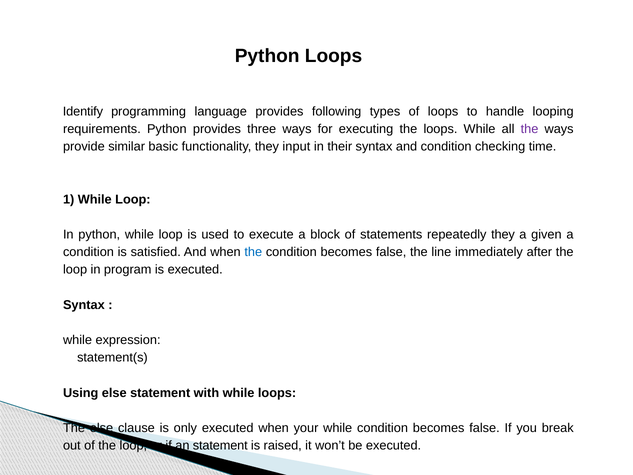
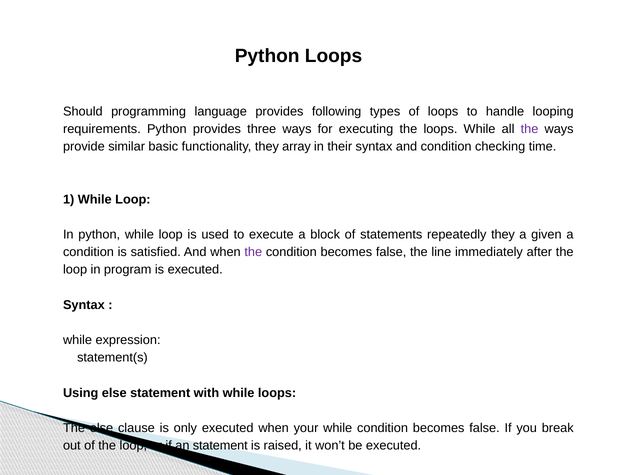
Identify: Identify -> Should (83, 111)
input: input -> array (297, 146)
the colour: blue -> purple (253, 252)
